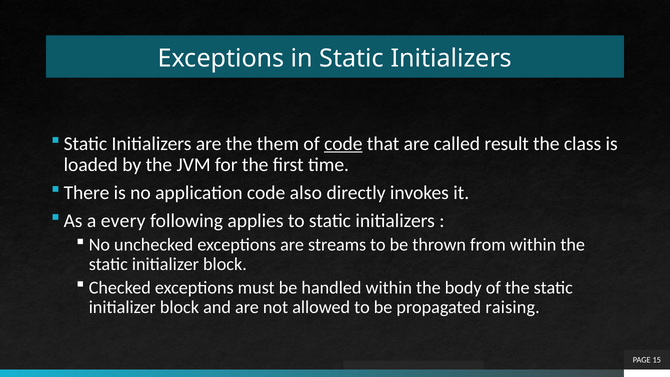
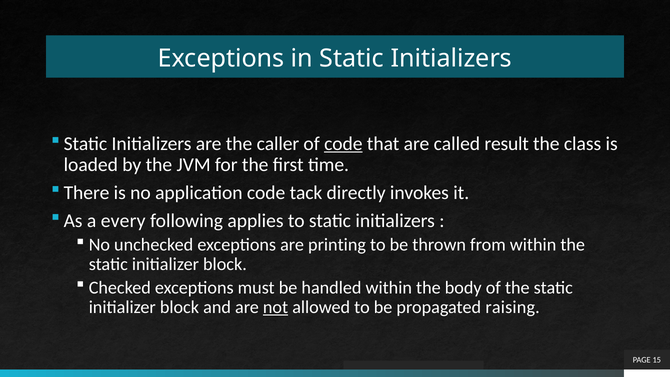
them: them -> caller (278, 144)
also: also -> tack (306, 193)
streams: streams -> printing (337, 245)
not underline: none -> present (276, 307)
